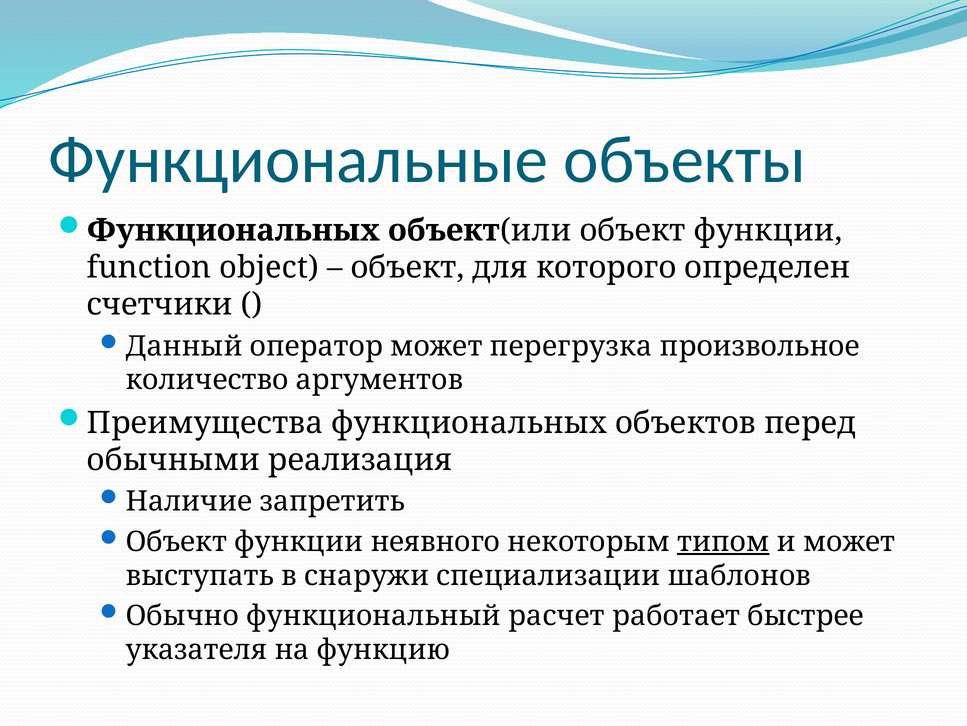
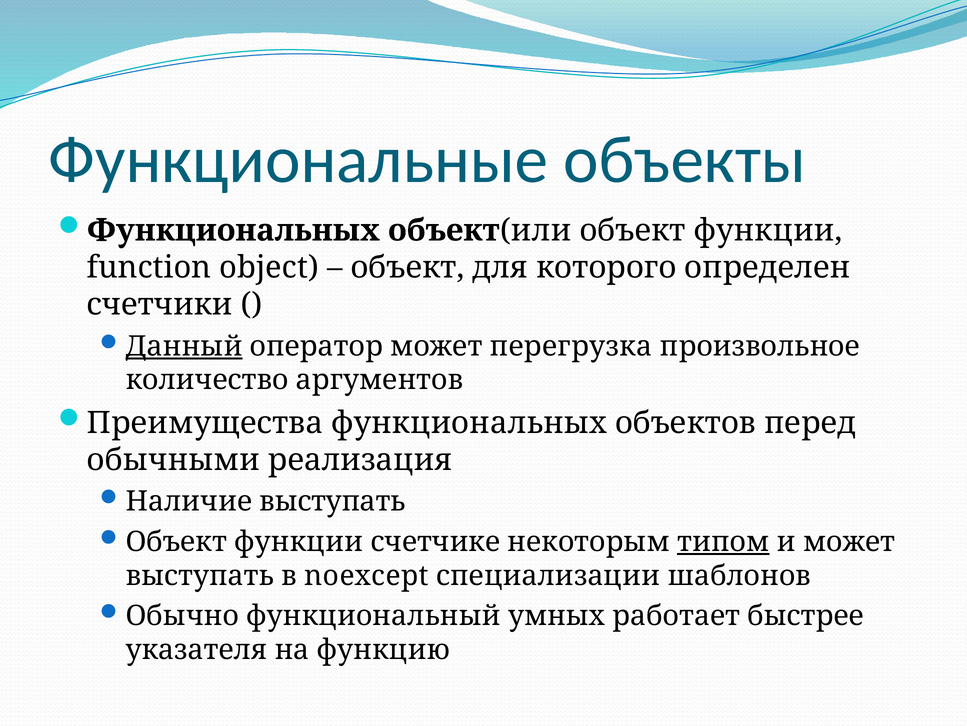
Данный underline: none -> present (184, 346)
Наличие запретить: запретить -> выступать (332, 501)
неявного: неявного -> счетчике (435, 541)
снаружи: снаружи -> noexcept (367, 575)
расчет: расчет -> умных (557, 616)
